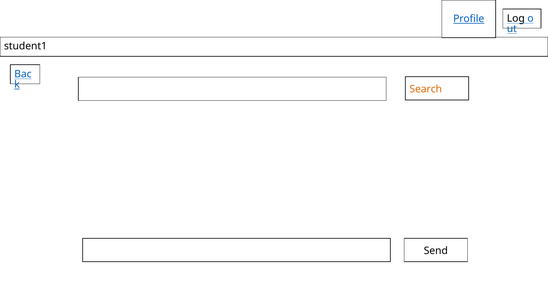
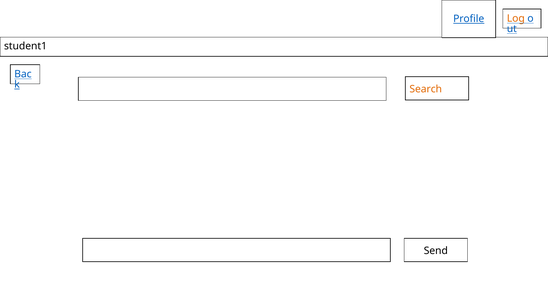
Log colour: black -> orange (516, 19)
